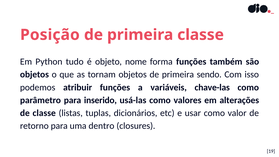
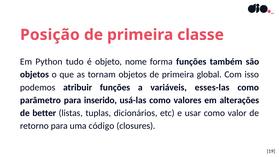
sendo: sendo -> global (209, 74)
chave-las: chave-las -> esses-las (212, 87)
de classe: classe -> better (44, 113)
dentro: dentro -> código (101, 126)
